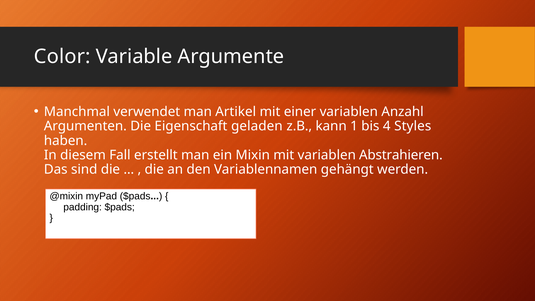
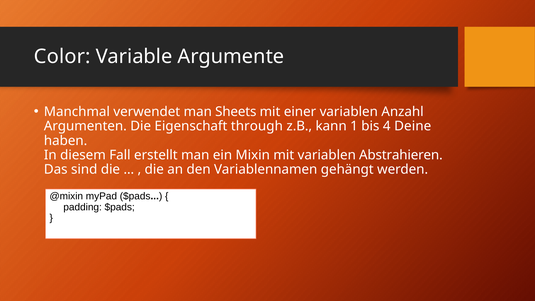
Artikel: Artikel -> Sheets (236, 112)
geladen: geladen -> through (257, 126)
Styles: Styles -> Deine (413, 126)
